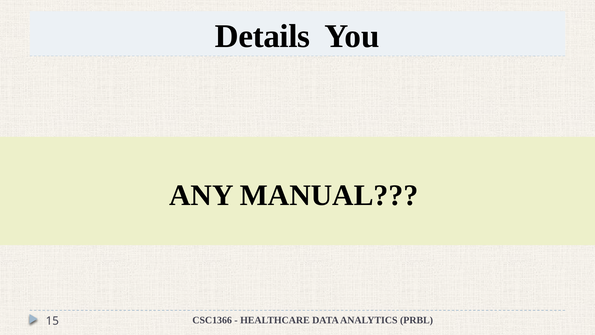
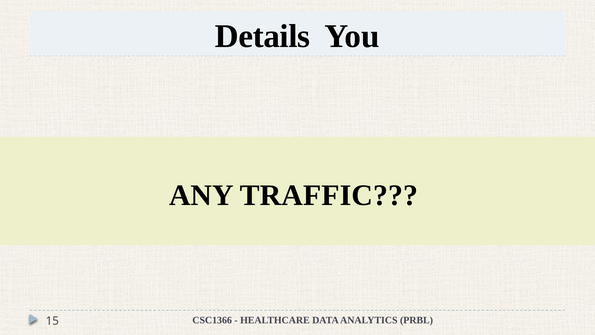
MANUAL: MANUAL -> TRAFFIC (329, 195)
